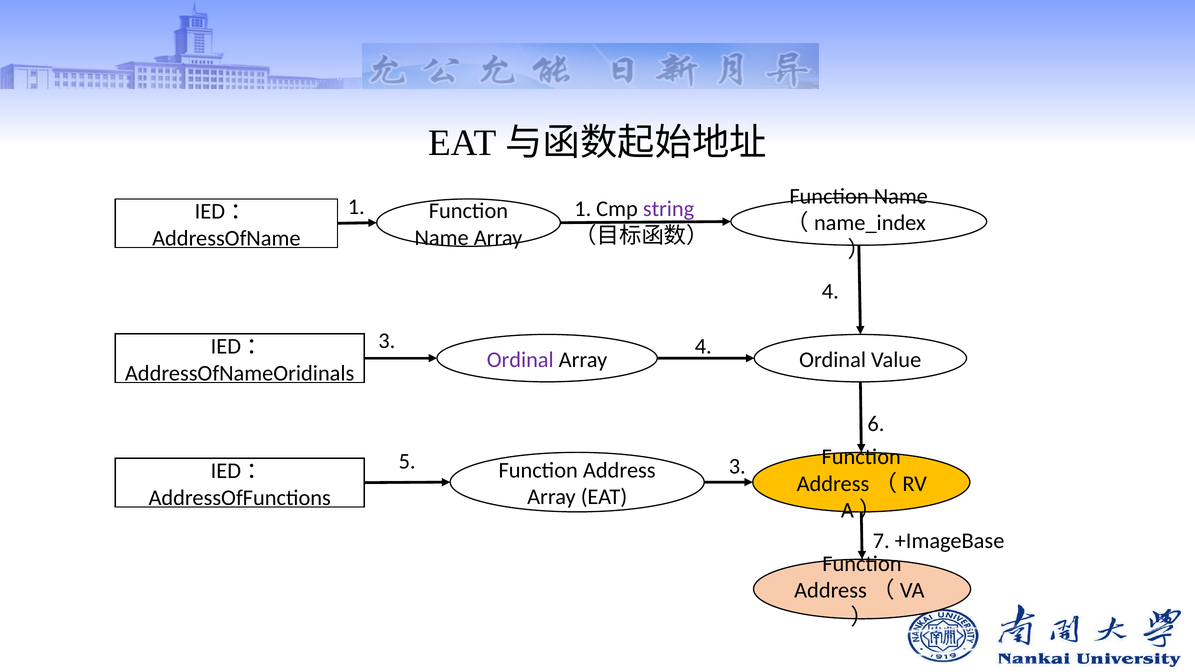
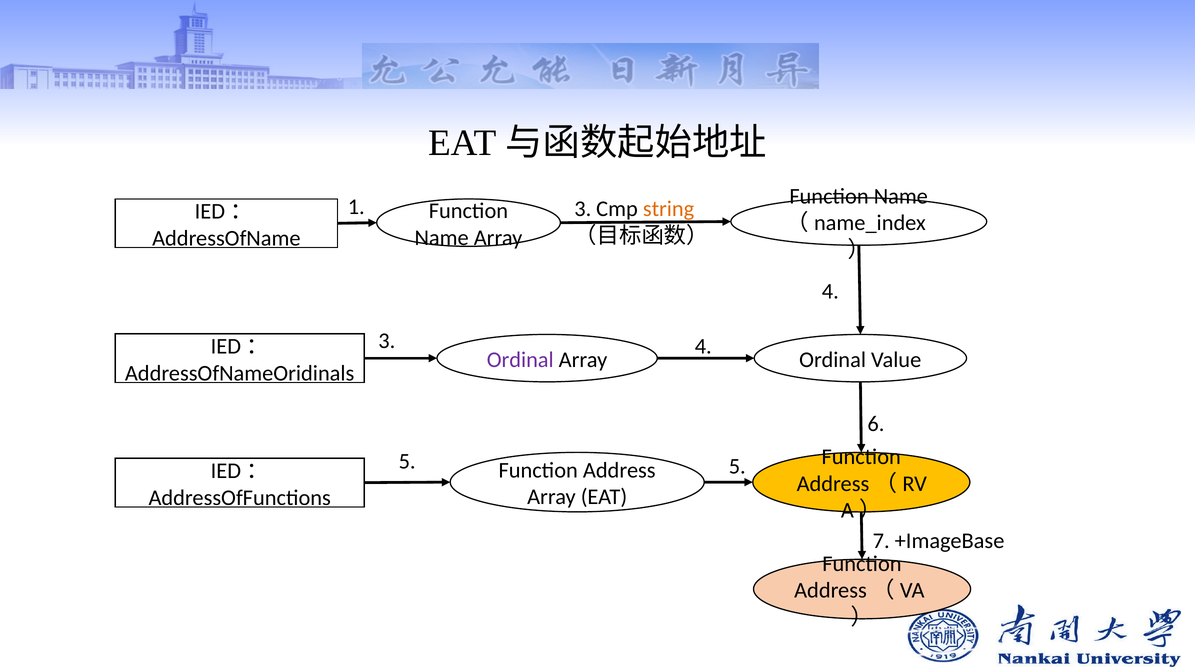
1 1: 1 -> 3 (583, 209)
string colour: purple -> orange (669, 209)
5 3: 3 -> 5 (737, 466)
